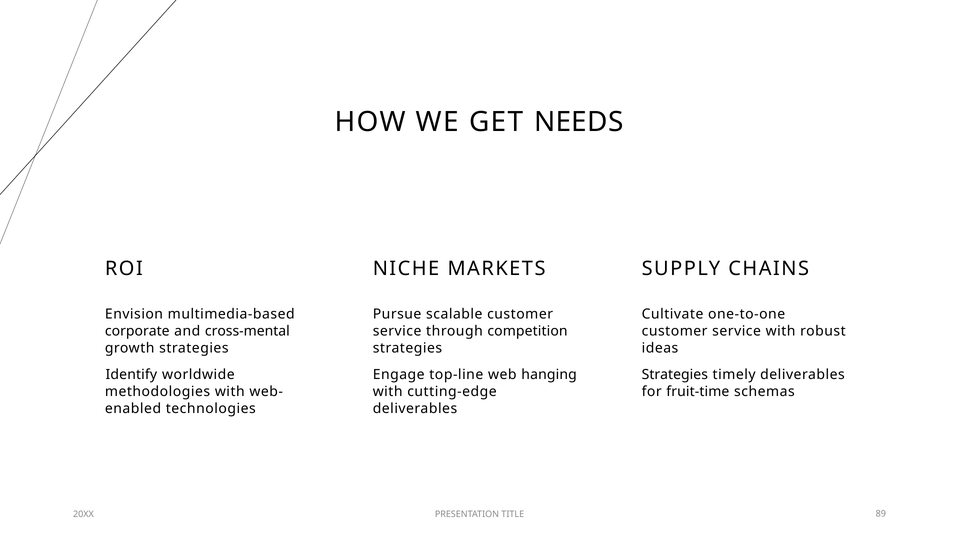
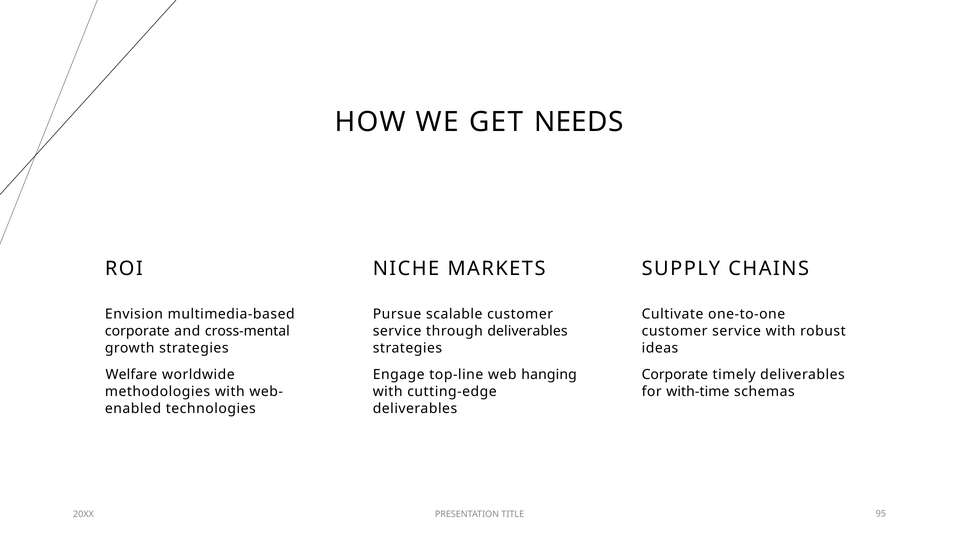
through competition: competition -> deliverables (528, 331)
Identify: Identify -> Welfare (131, 375)
Strategies: Strategies -> Corporate (675, 375)
fruit-time: fruit-time -> with-time (698, 392)
89: 89 -> 95 (881, 514)
